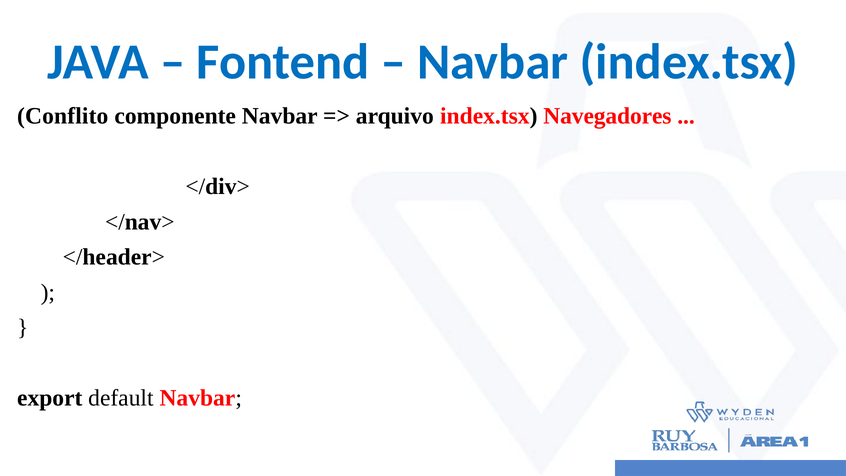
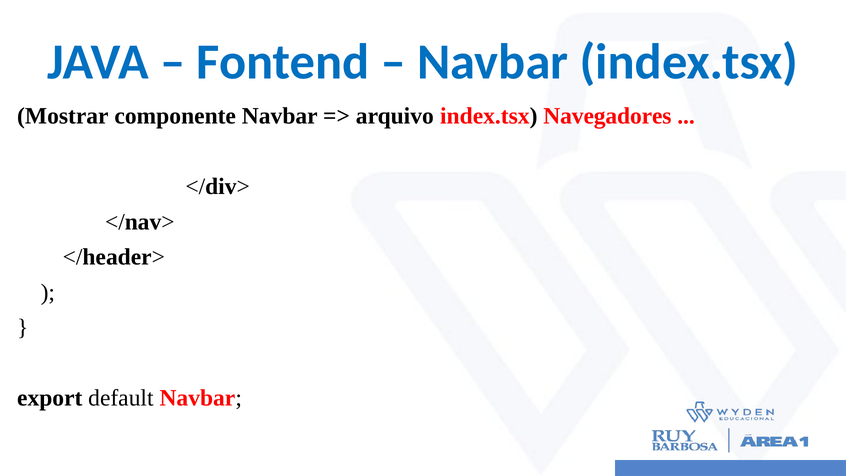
Conflito: Conflito -> Mostrar (63, 116)
